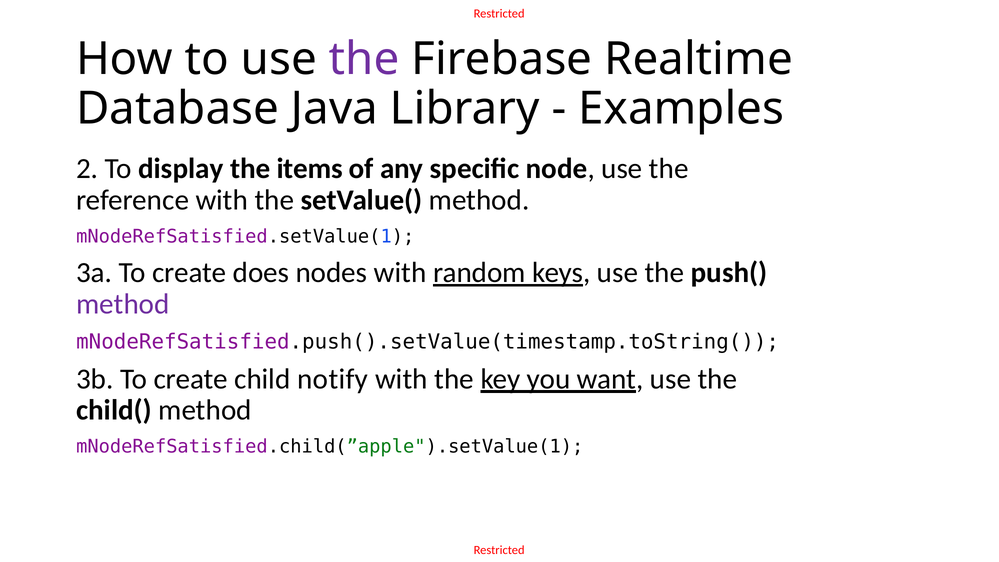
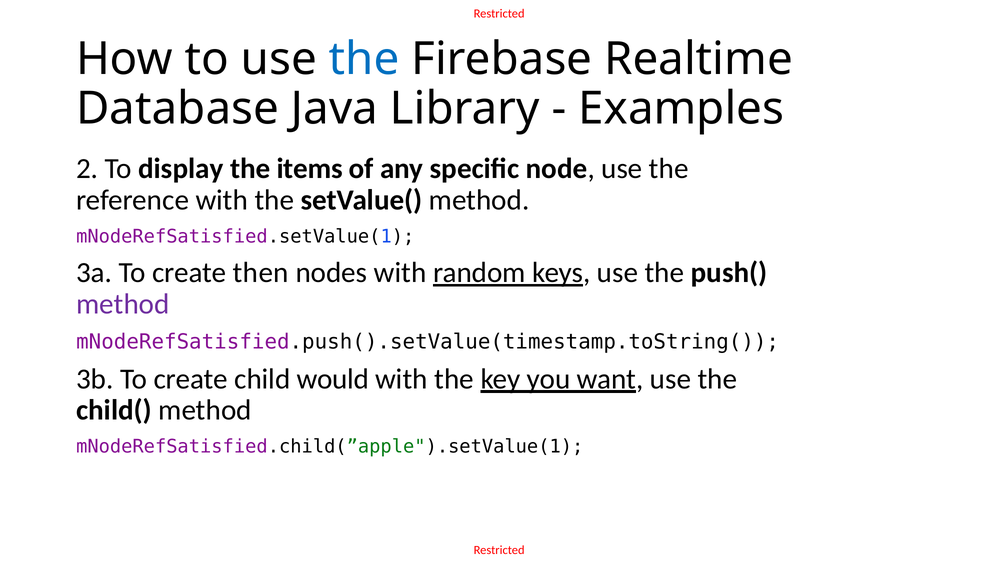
the colour: purple -> blue (364, 59)
does: does -> then (261, 273)
notify: notify -> would (333, 379)
